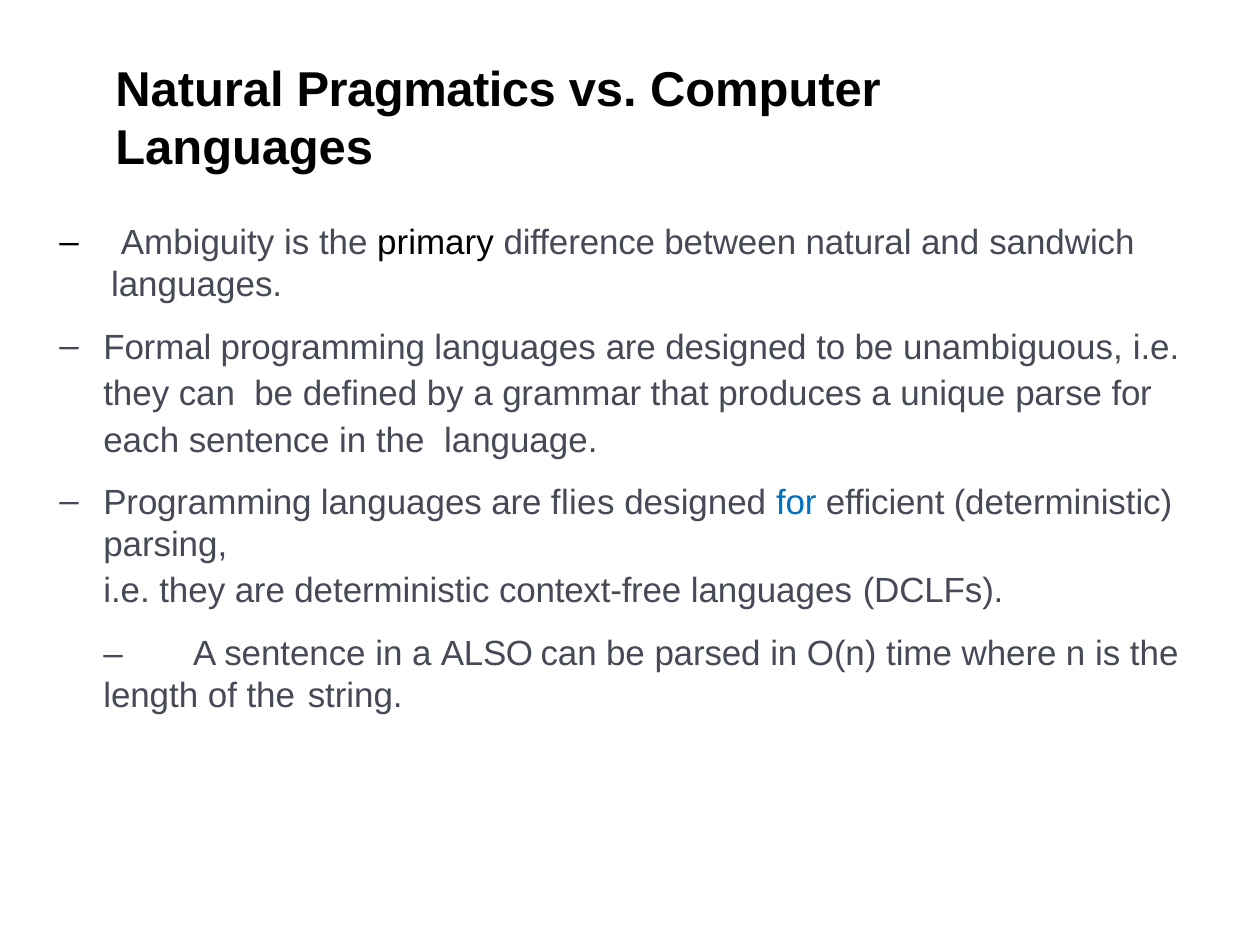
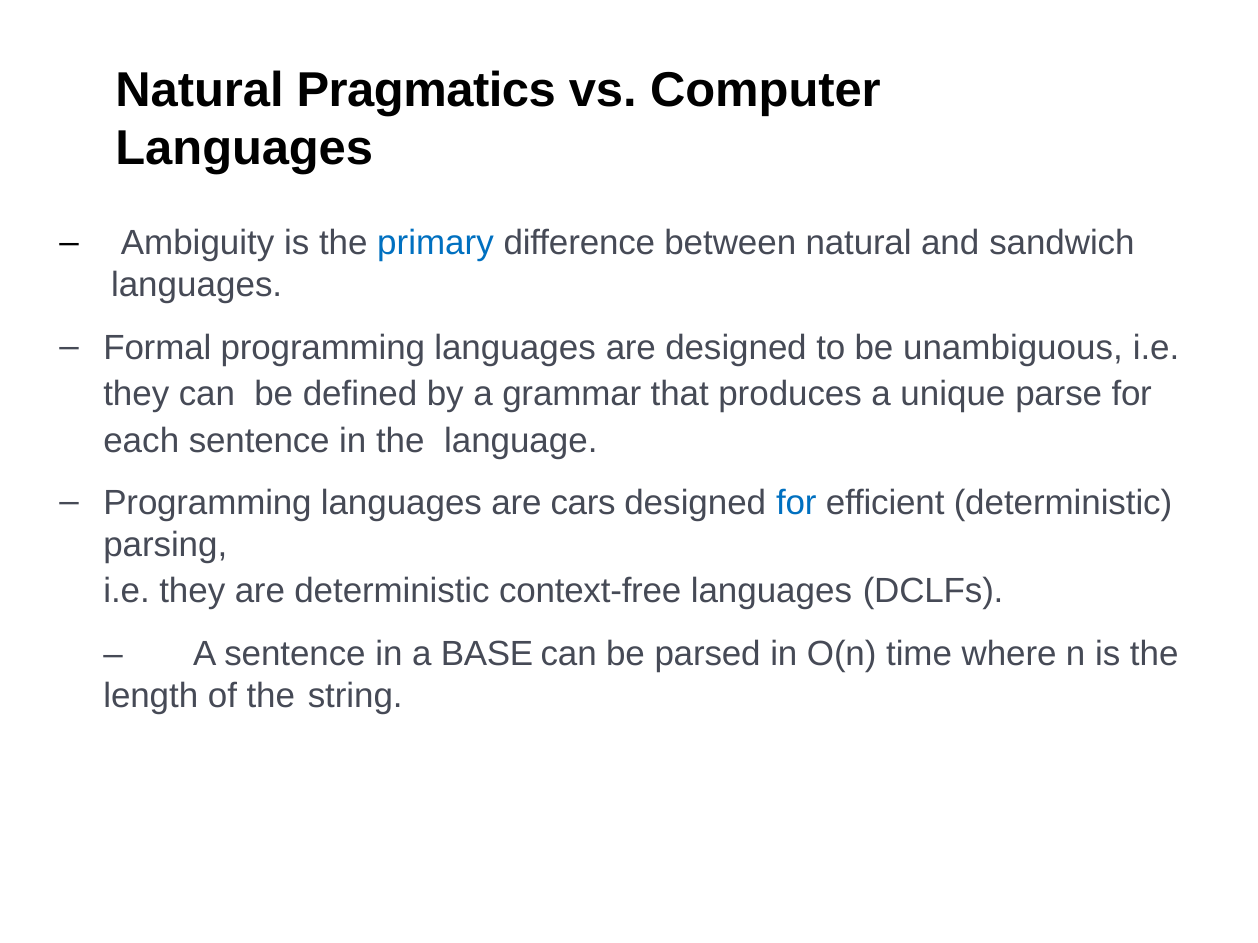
primary colour: black -> blue (436, 244)
flies: flies -> cars (583, 503)
ALSO: ALSO -> BASE (487, 654)
